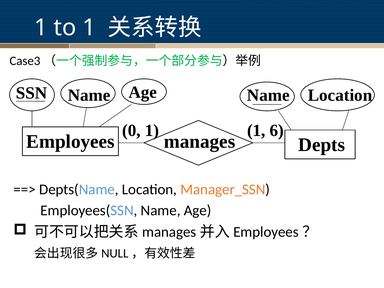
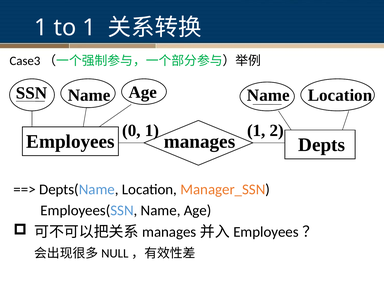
6: 6 -> 2 (277, 131)
